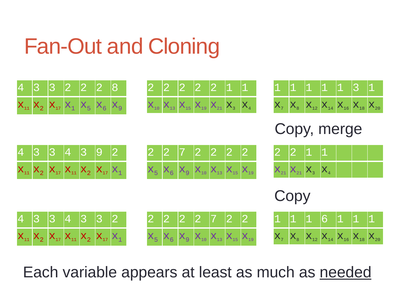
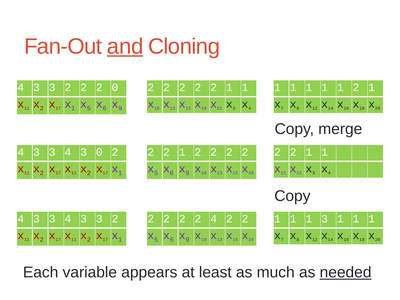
and underline: none -> present (125, 47)
2 8: 8 -> 0 (115, 88)
1 1 3: 3 -> 2 (356, 88)
3 9: 9 -> 0 (99, 152)
7: 7 -> 1 (182, 152)
2 2 2 7: 7 -> 4 (214, 219)
1 6: 6 -> 3 (325, 219)
